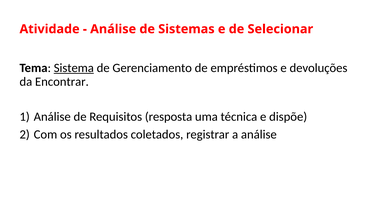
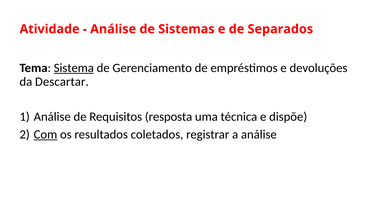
Selecionar: Selecionar -> Separados (280, 29)
Encontrar: Encontrar -> Descartar (62, 82)
Com underline: none -> present (45, 134)
